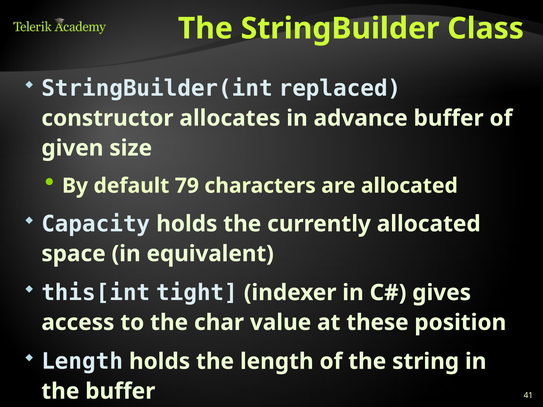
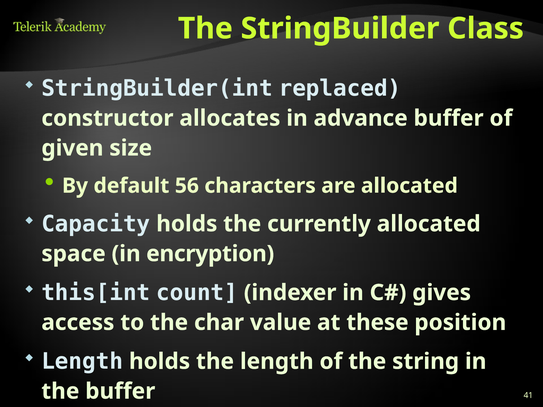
79: 79 -> 56 (187, 186)
equivalent: equivalent -> encryption (210, 254)
tight: tight -> count (197, 293)
